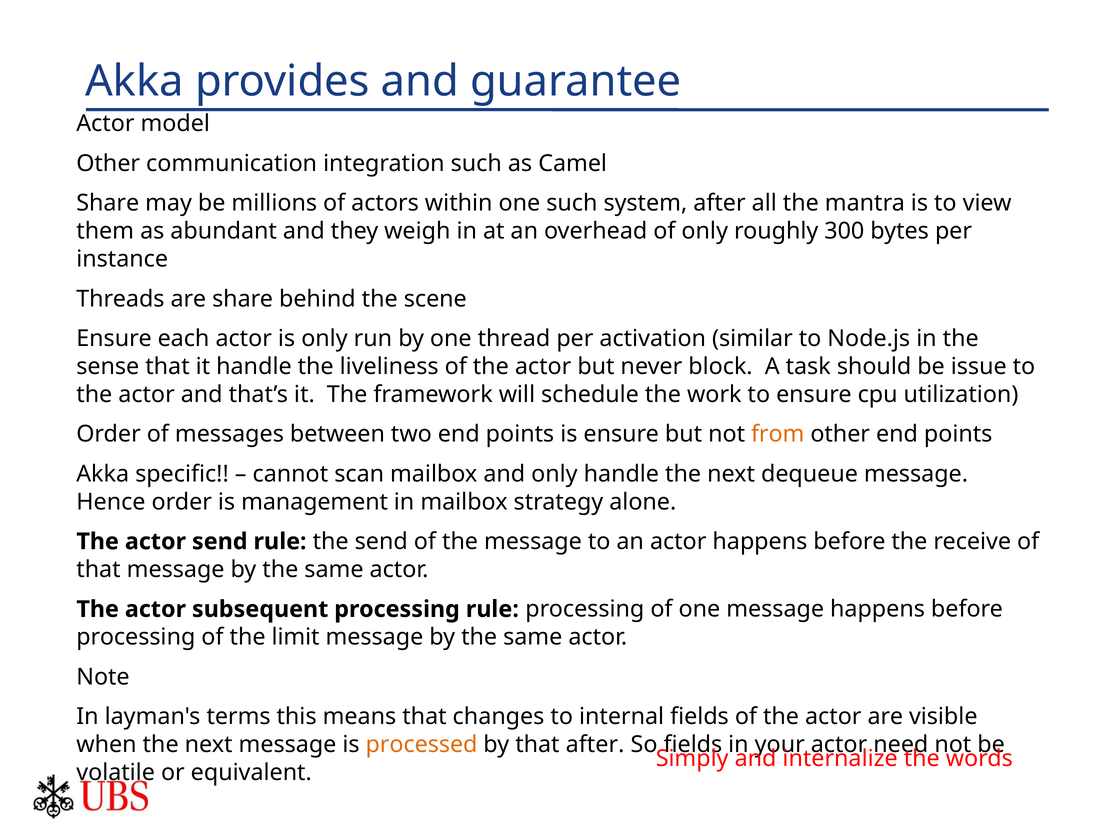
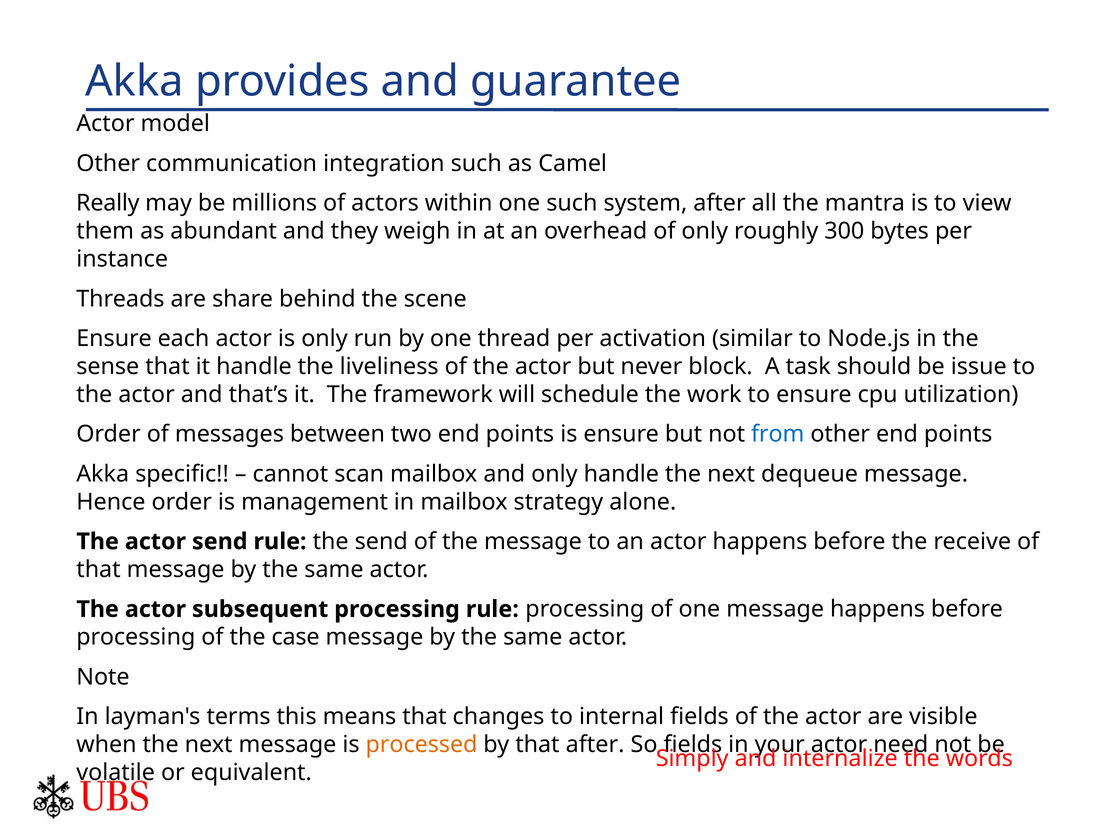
Share: Share -> Really (108, 203)
from colour: orange -> blue (778, 434)
limit: limit -> case (296, 637)
